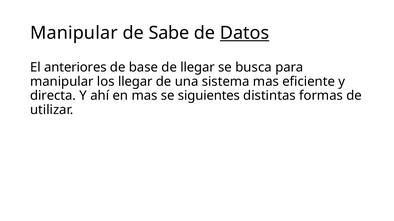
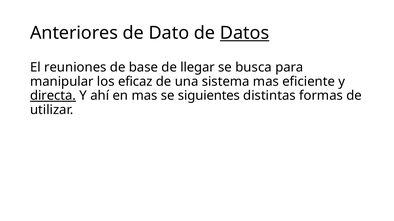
Manipular: Manipular -> Anteriores (74, 33)
Sabe: Sabe -> Dato (169, 33)
anteriores: anteriores -> reuniones (75, 67)
los llegar: llegar -> eficaz (135, 82)
directa underline: none -> present (53, 96)
